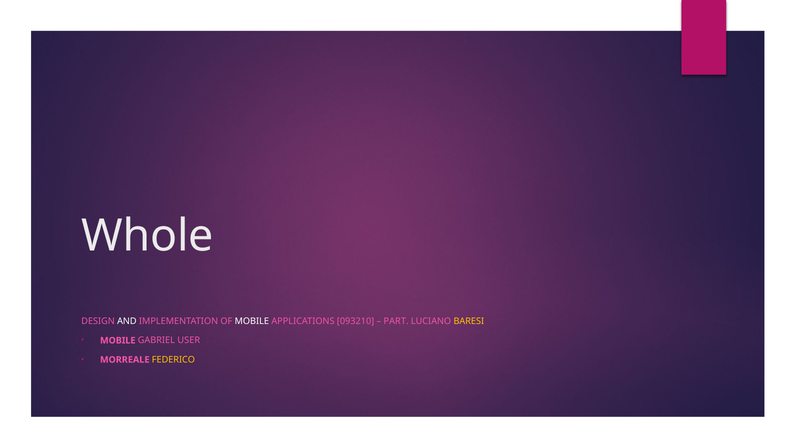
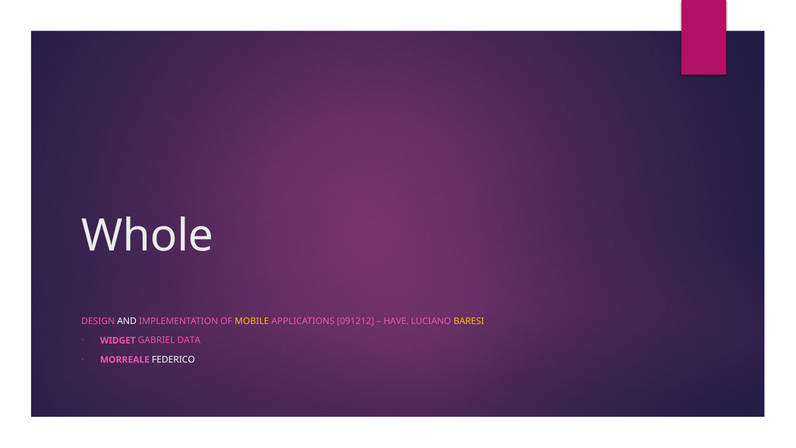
MOBILE colour: white -> yellow (252, 321)
093210: 093210 -> 091212 (356, 321)
PART: PART -> HAVE (396, 321)
MOBILE: MOBILE -> WIDGET (118, 340)
USER: USER -> DATA (189, 340)
FEDERICO colour: yellow -> white (173, 360)
